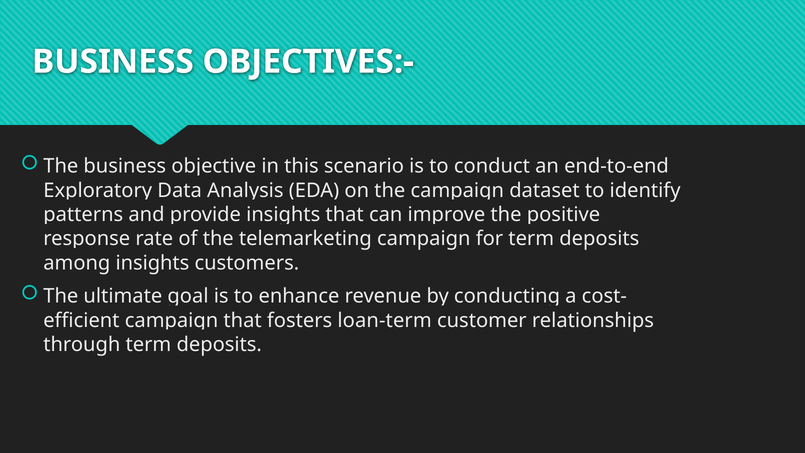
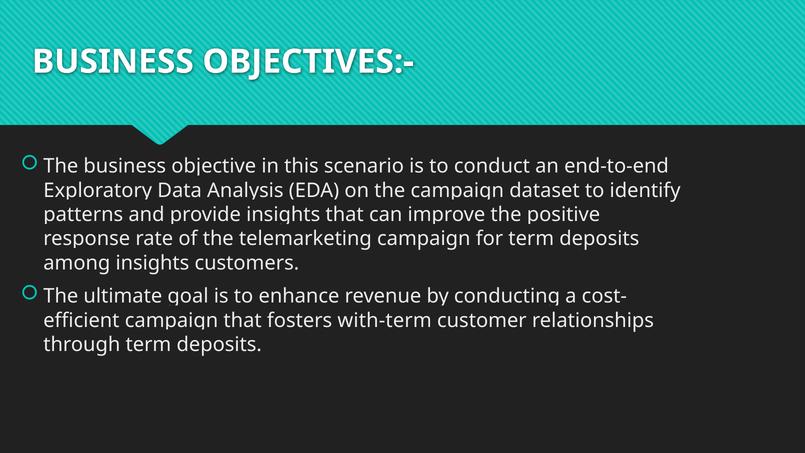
loan-term: loan-term -> with-term (385, 320)
